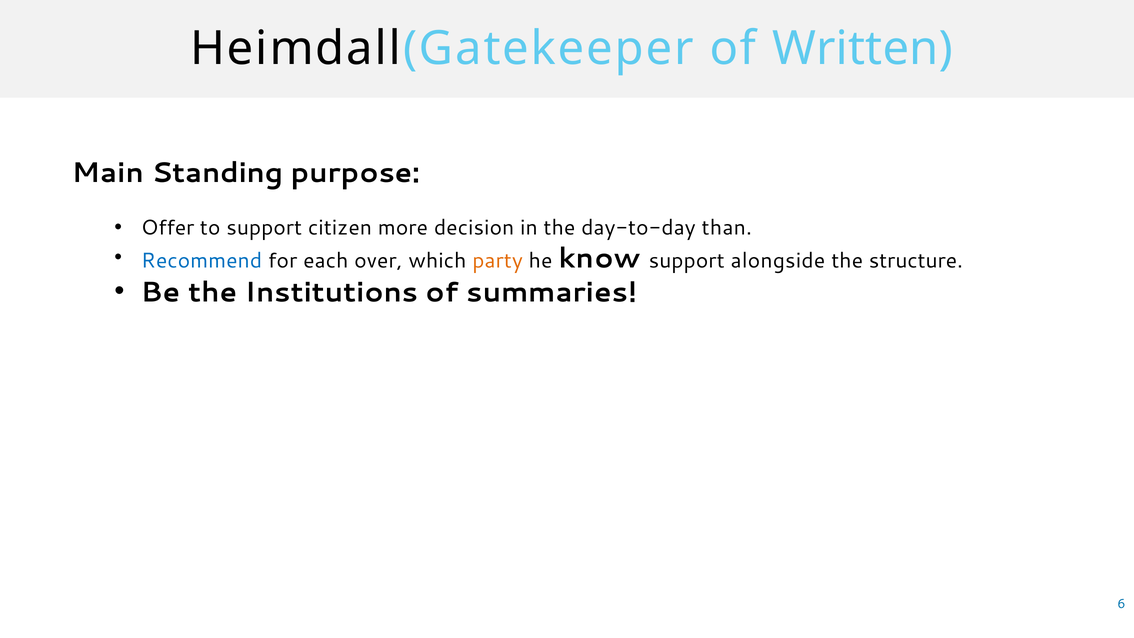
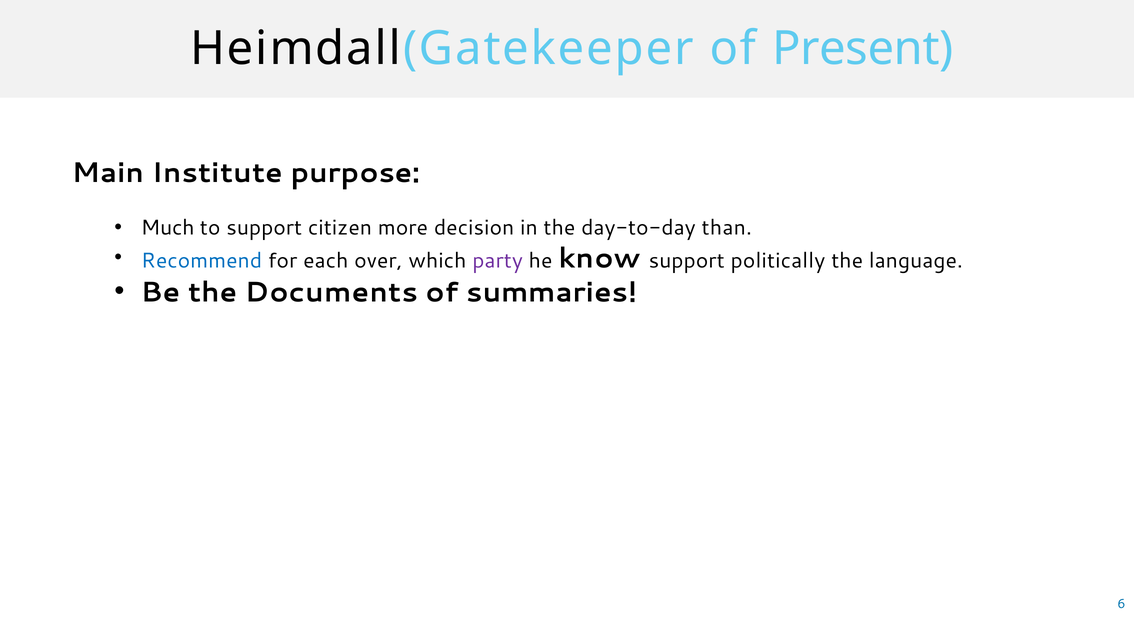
Written: Written -> Present (863, 49)
Standing: Standing -> Institute (217, 173)
Offer: Offer -> Much (168, 228)
party colour: orange -> purple (498, 260)
alongside: alongside -> politically (778, 260)
structure: structure -> language (916, 260)
Institutions: Institutions -> Documents (331, 292)
